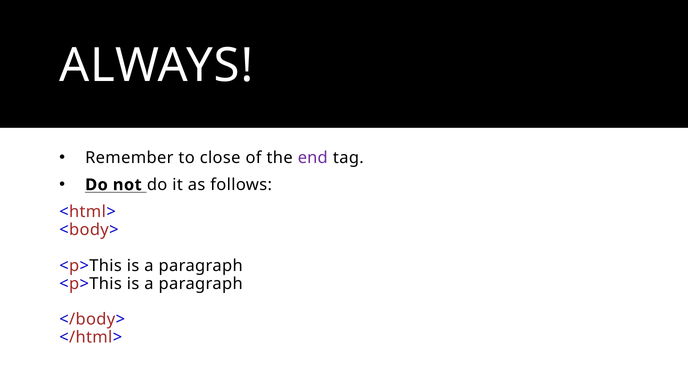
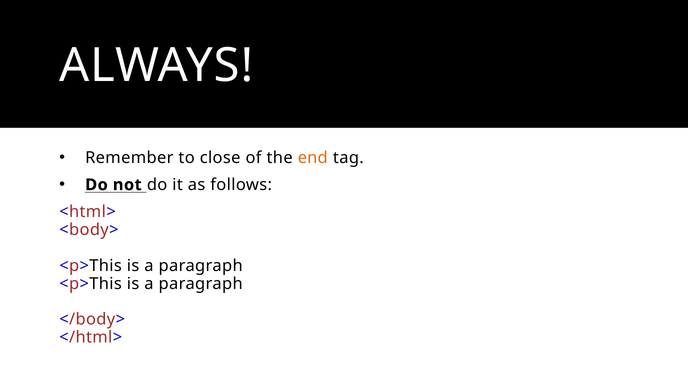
end colour: purple -> orange (313, 158)
